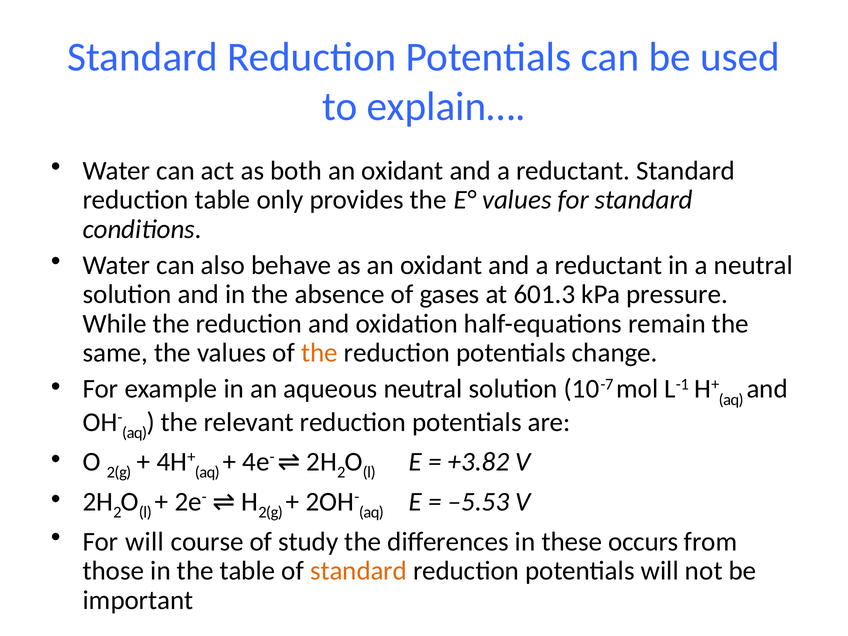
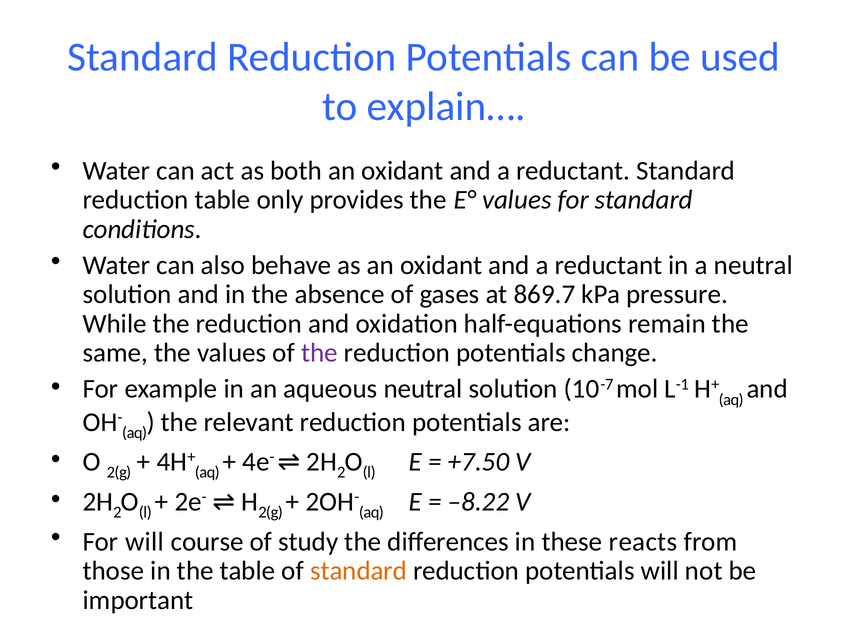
601.3: 601.3 -> 869.7 (544, 295)
the colour: orange -> purple (319, 353)
+3.82: +3.82 -> +7.50 (479, 462)
–5.53: –5.53 -> –8.22 (479, 502)
occurs: occurs -> reacts (643, 542)
